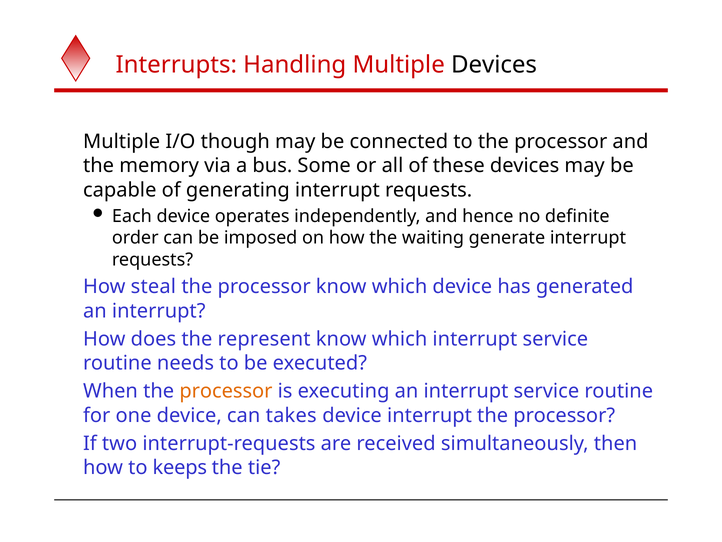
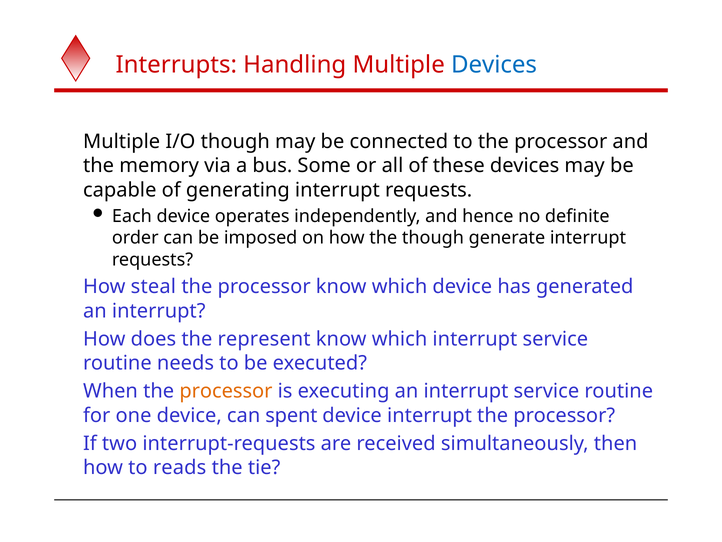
Devices colour: black -> blue (494, 65)
the waiting: waiting -> though (433, 238)
takes: takes -> spent (291, 415)
keeps: keeps -> reads (180, 467)
